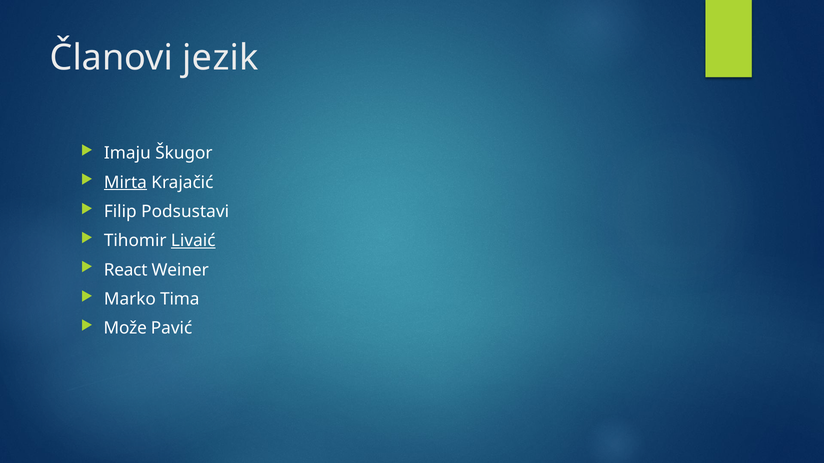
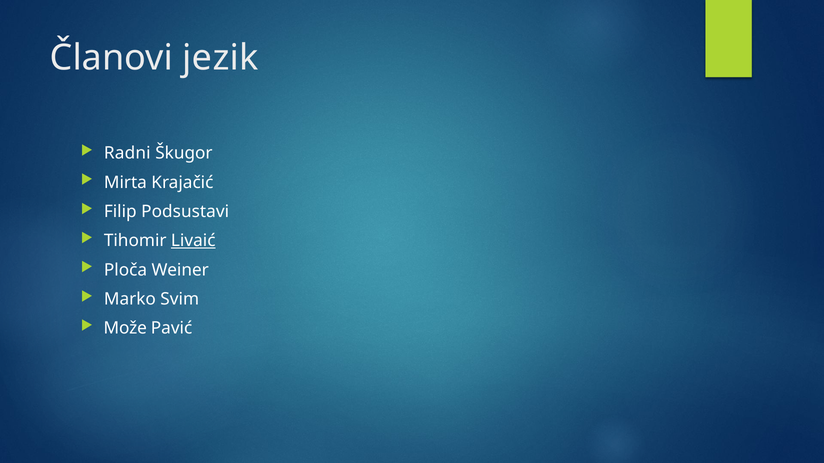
Imaju: Imaju -> Radni (127, 153)
Mirta underline: present -> none (125, 183)
React: React -> Ploča (126, 270)
Tima: Tima -> Svim (180, 299)
